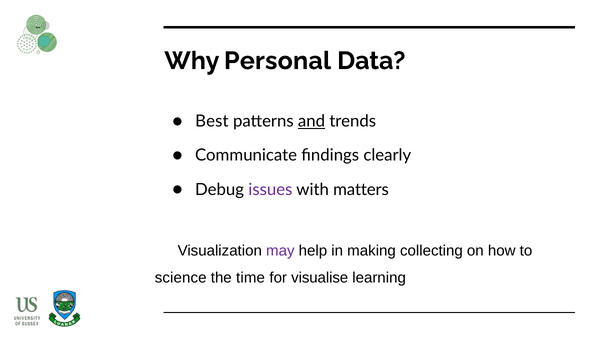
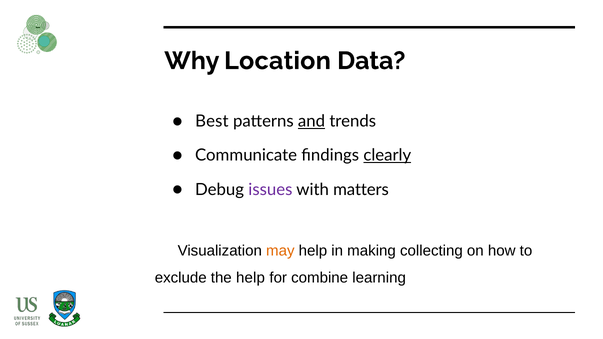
Personal: Personal -> Location (277, 61)
clearly underline: none -> present (387, 155)
may colour: purple -> orange (280, 251)
science: science -> exclude (181, 278)
the time: time -> help (251, 278)
visualise: visualise -> combine (320, 278)
